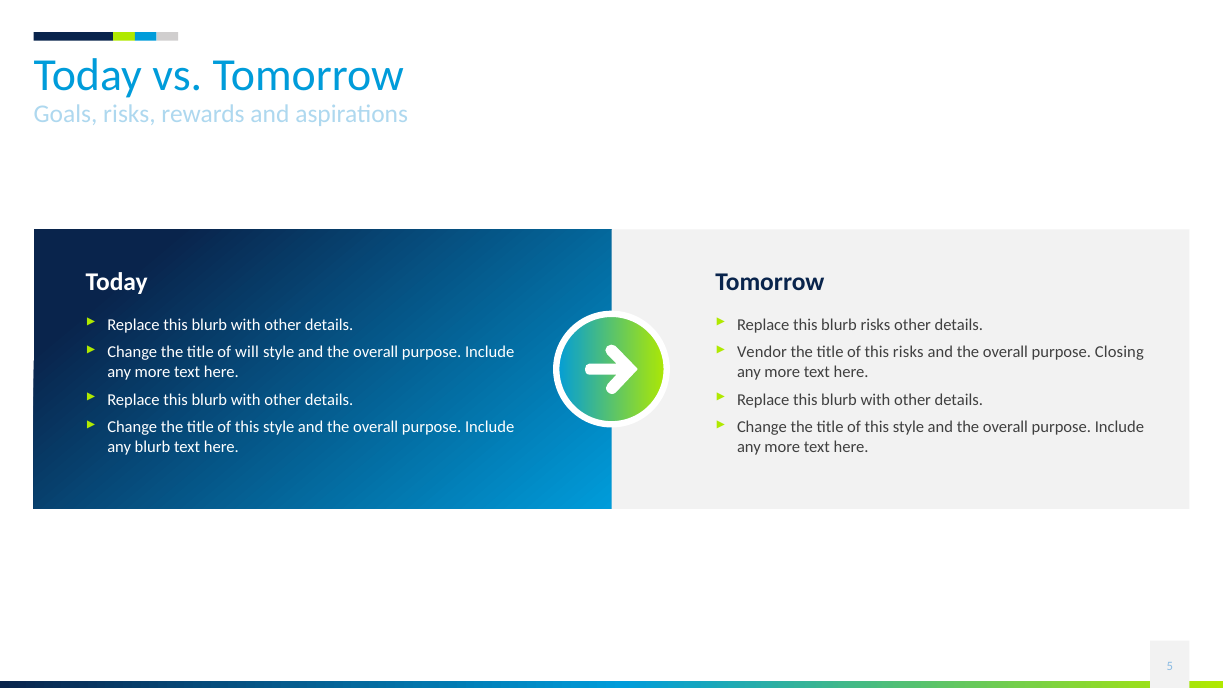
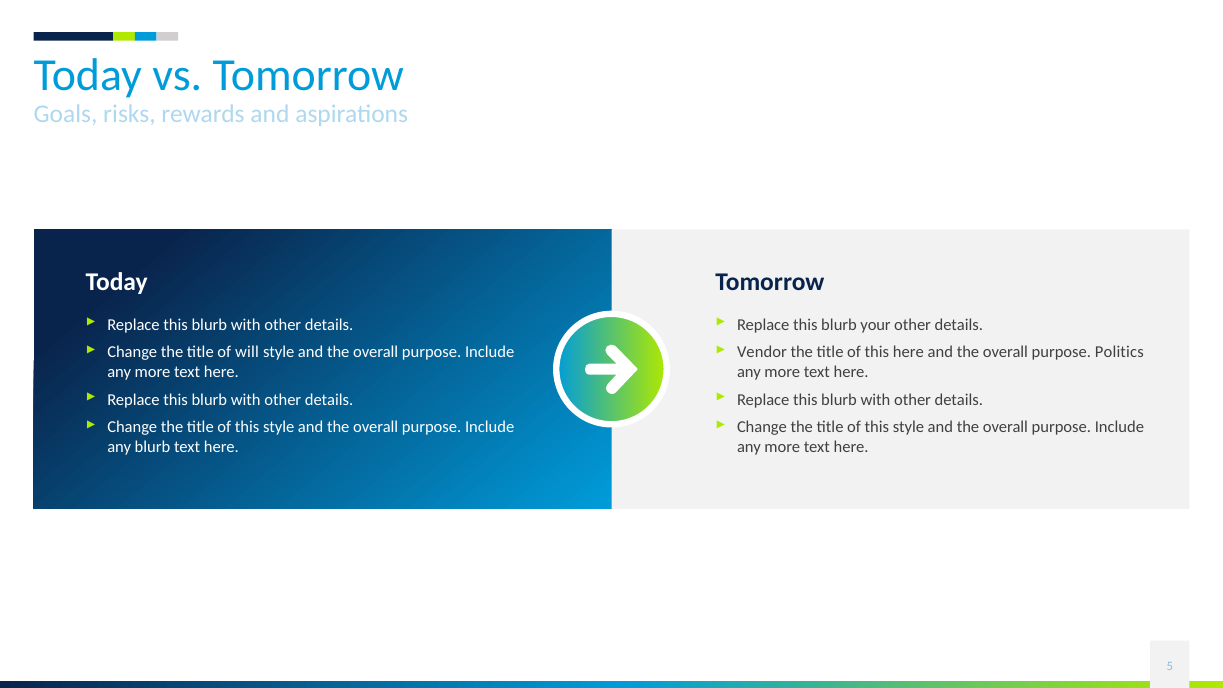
blurb risks: risks -> your (876, 325)
this risks: risks -> here (908, 353)
Closing: Closing -> Politics (1119, 353)
